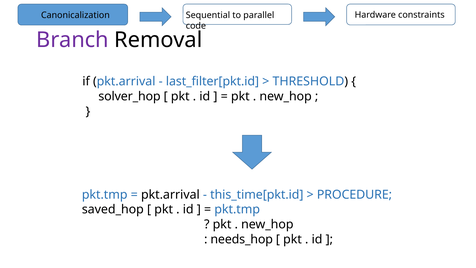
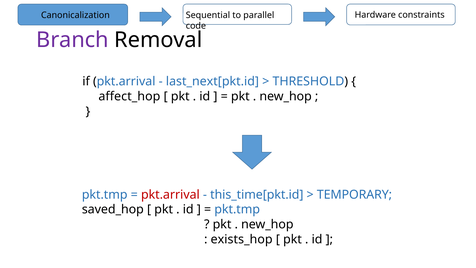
last_filter[pkt.id: last_filter[pkt.id -> last_next[pkt.id (212, 81)
solver_hop: solver_hop -> affect_hop (129, 96)
pkt.arrival colour: black -> red (170, 194)
PROCEDURE: PROCEDURE -> TEMPORARY (354, 194)
needs_hop: needs_hop -> exists_hop (242, 239)
